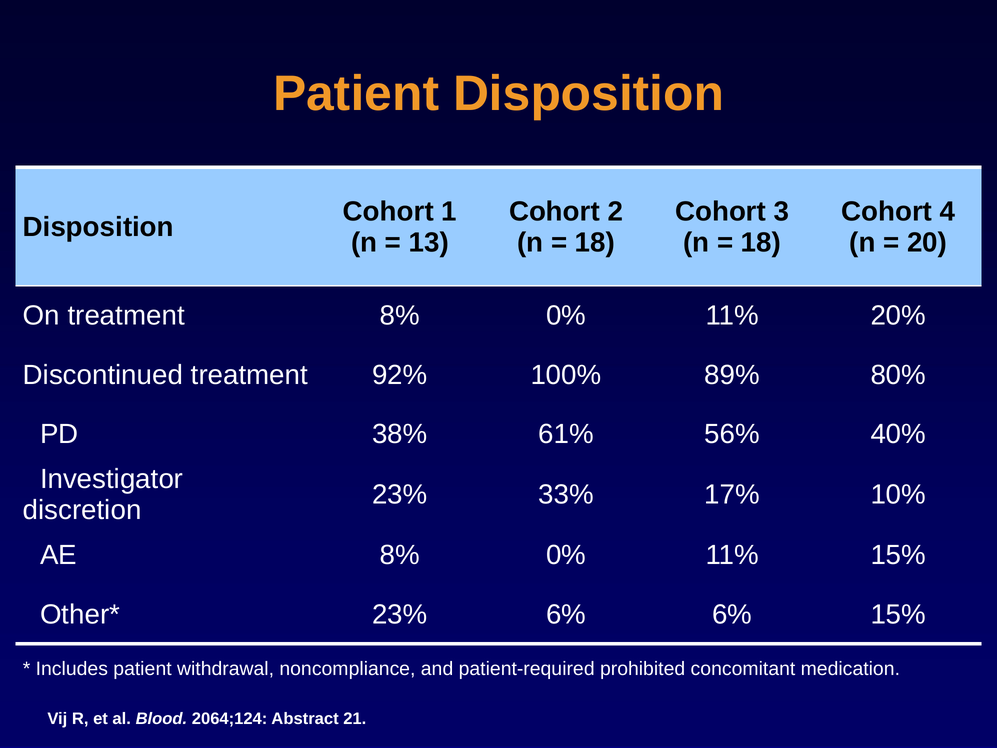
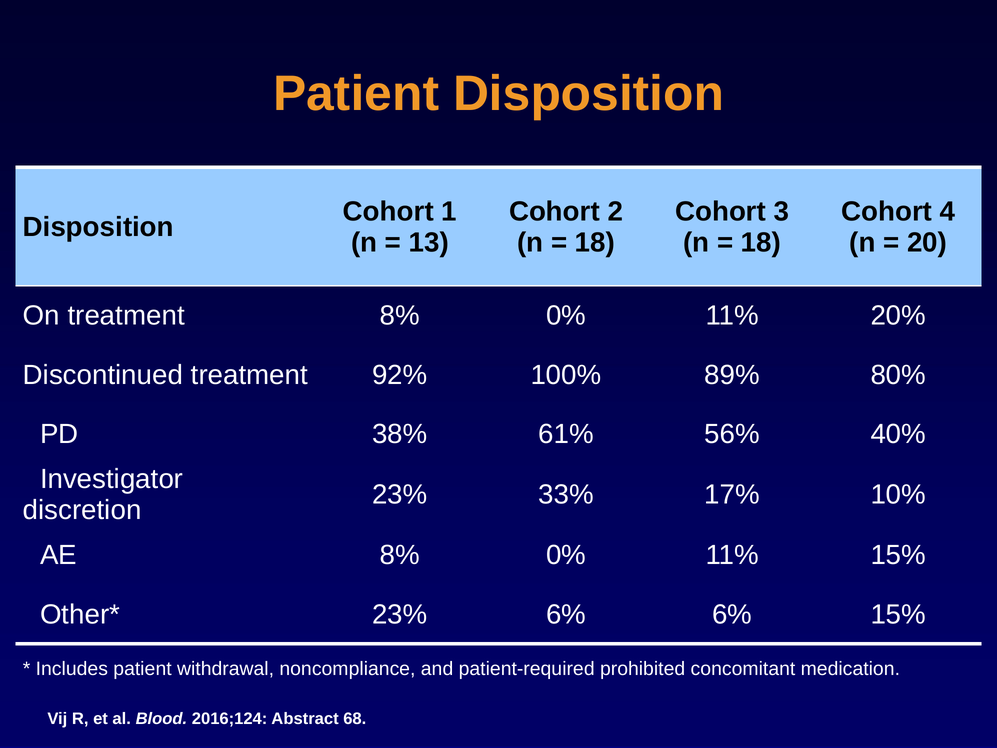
2064;124: 2064;124 -> 2016;124 (230, 718)
21: 21 -> 68 (355, 718)
